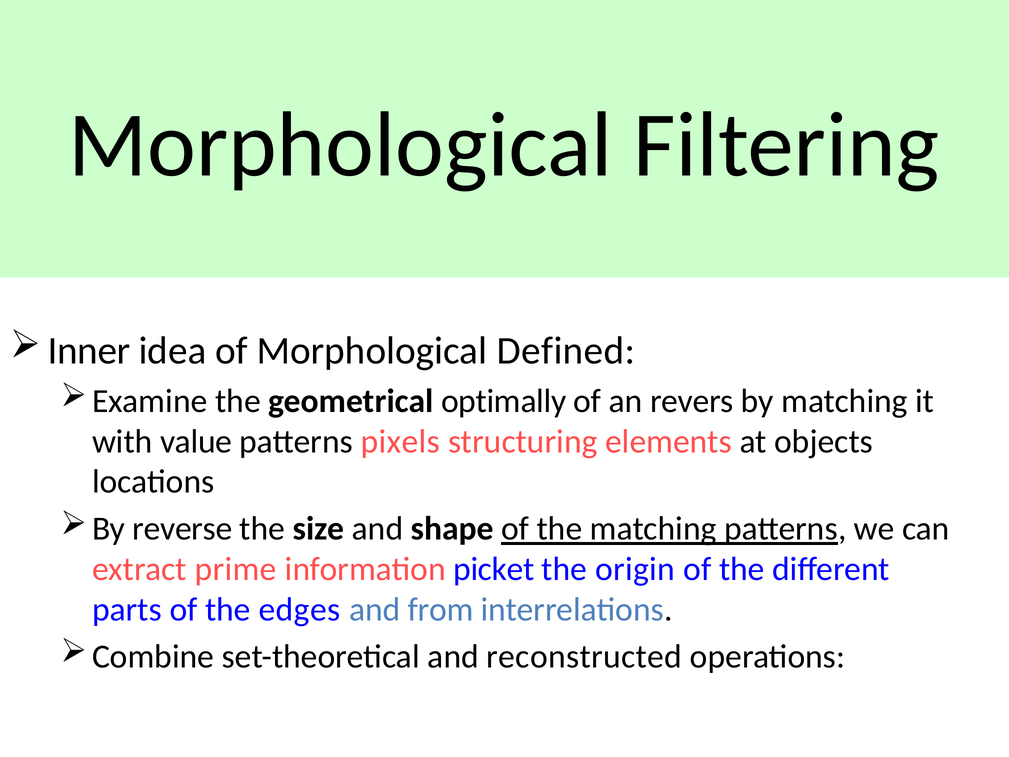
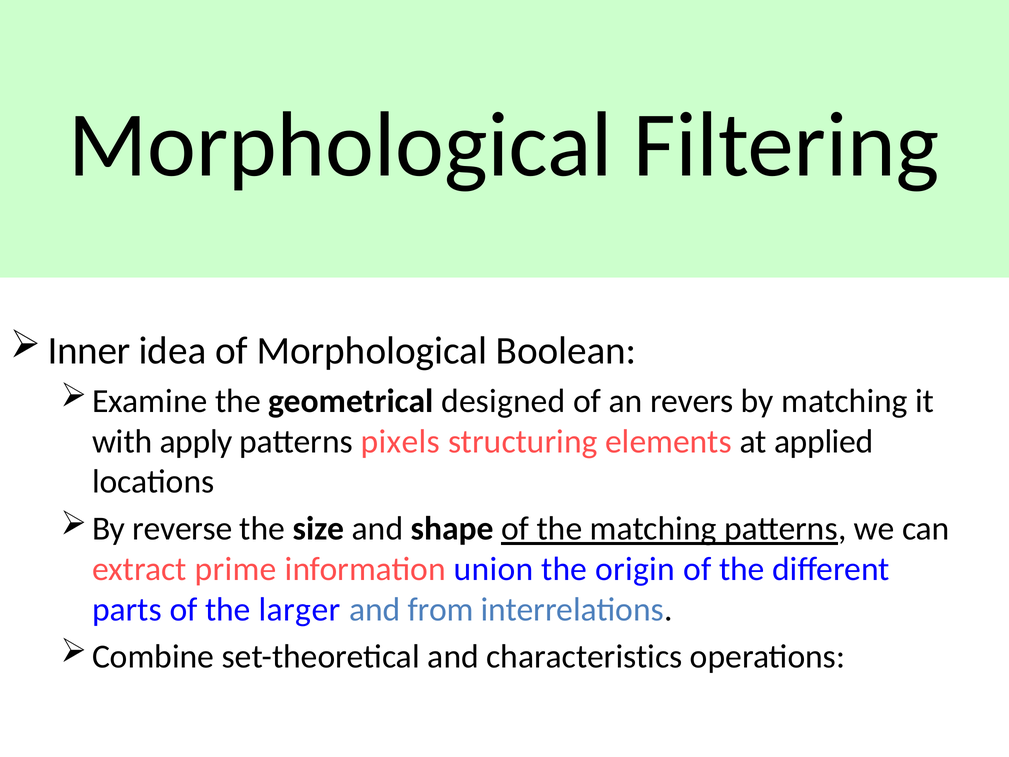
Defined: Defined -> Boolean (566, 351)
optimally: optimally -> designed (503, 401)
value: value -> apply (196, 441)
objects: objects -> applied (824, 441)
picket: picket -> union (493, 569)
edges: edges -> larger (300, 609)
reconstructed: reconstructed -> characteristics (584, 657)
